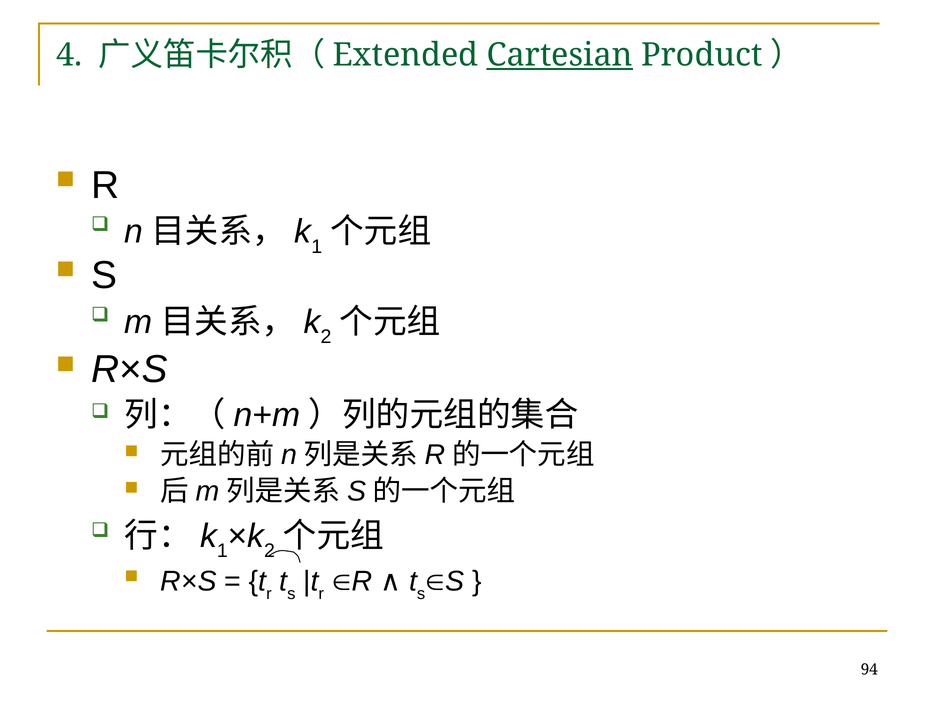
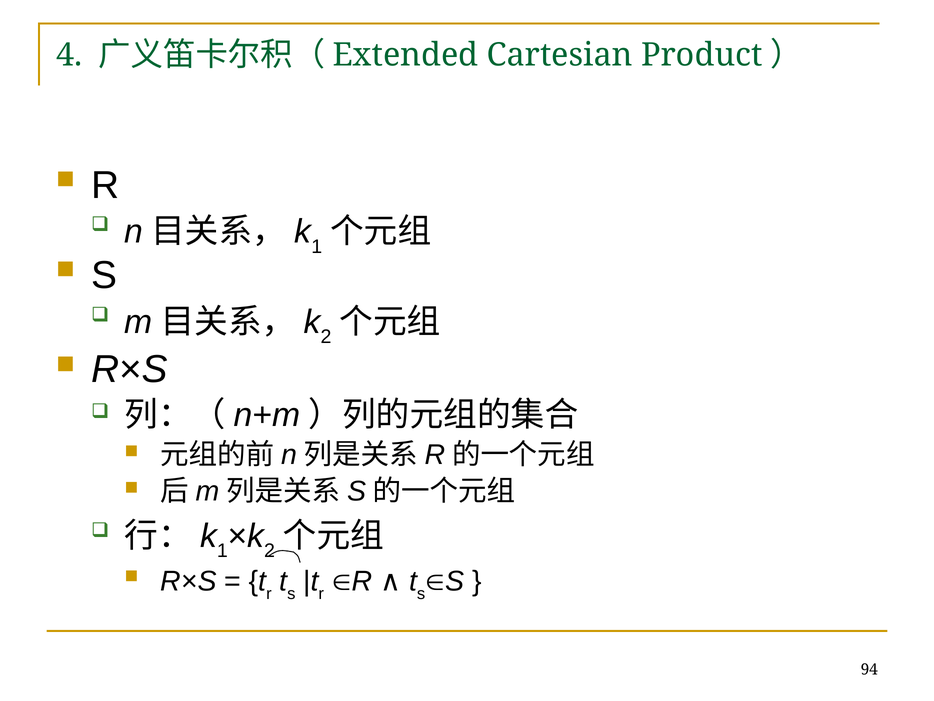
Cartesian underline: present -> none (560, 55)
